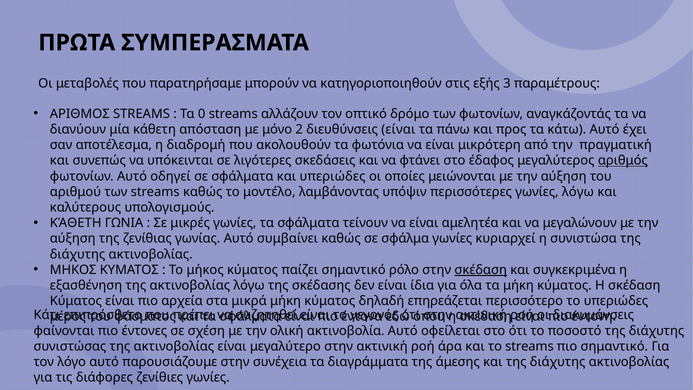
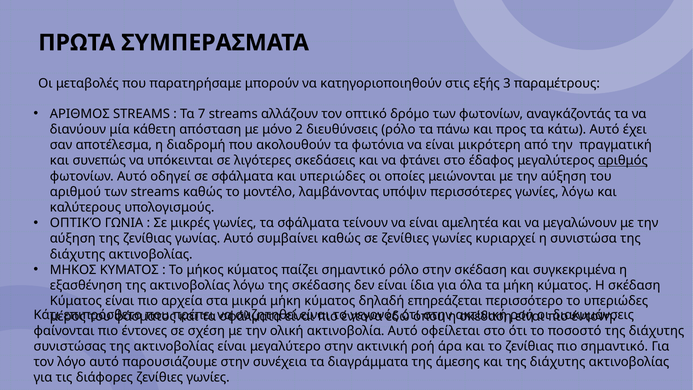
0: 0 -> 7 (202, 114)
διευθύνσεις είναι: είναι -> ρόλο (398, 129)
ΚΆΘΕΤΗ: ΚΆΘΕΤΗ -> ΟΠΤΙΚΌ (76, 223)
σε σφάλμα: σφάλμα -> ζενίθιες (405, 239)
σκέδαση underline: present -> none (481, 270)
το streams: streams -> ζενίθιας (529, 346)
